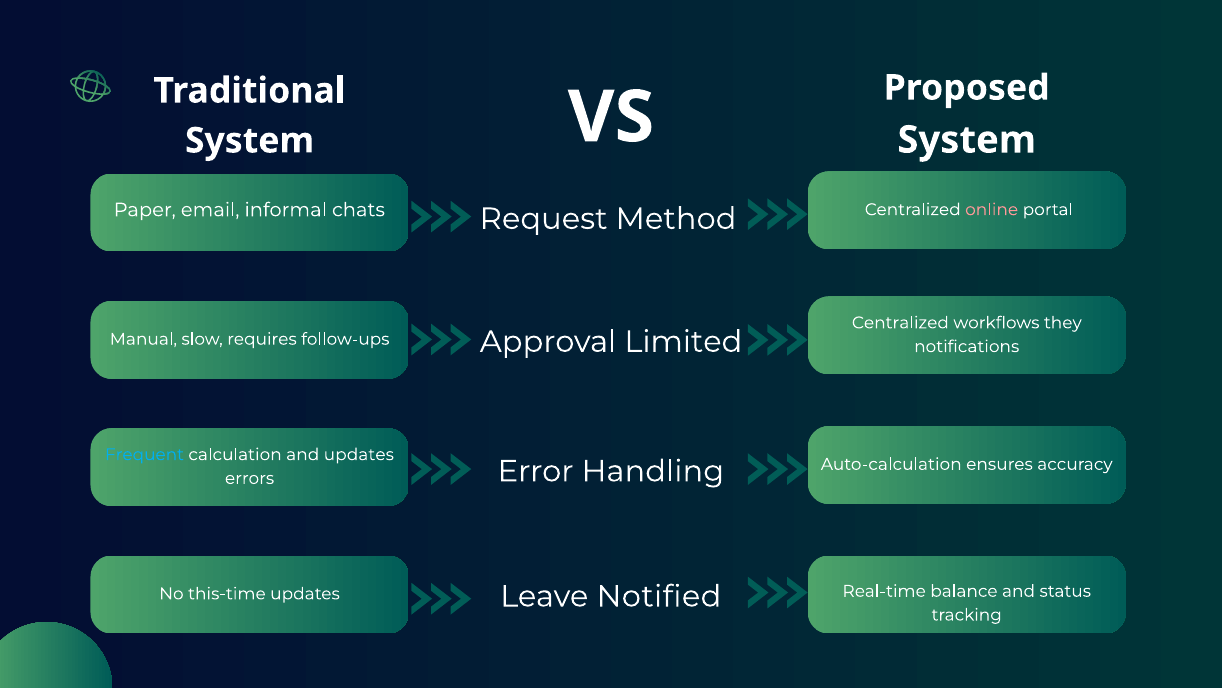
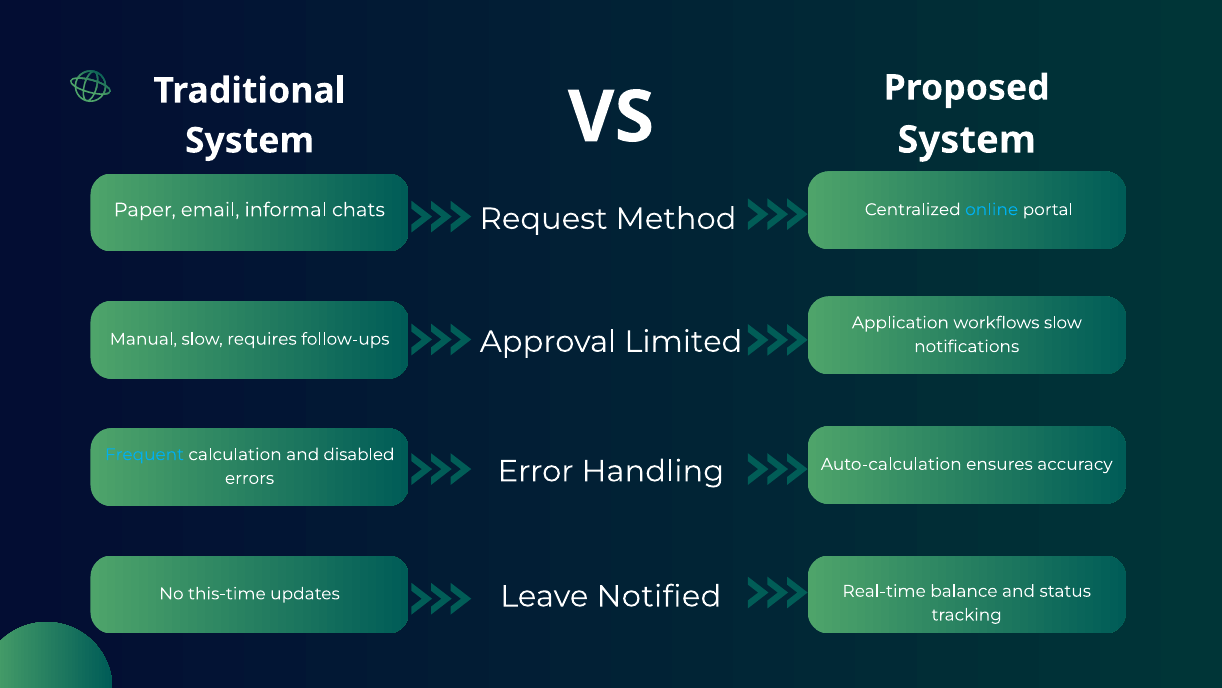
online colour: pink -> light blue (992, 209)
Centralized: Centralized -> Application (900, 322)
workflows they: they -> slow (1063, 322)
and updates: updates -> disabled (359, 454)
